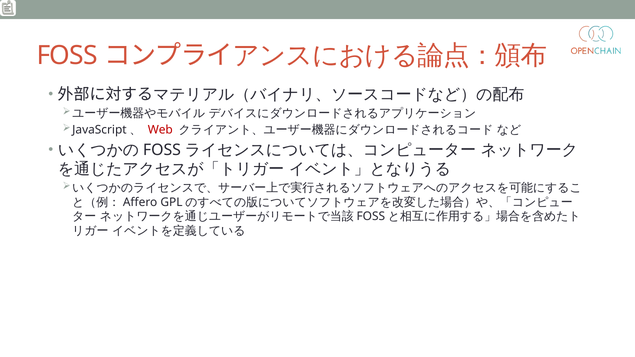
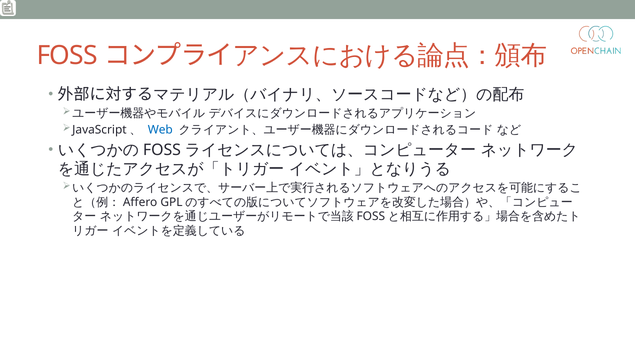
Web colour: red -> blue (160, 130)
